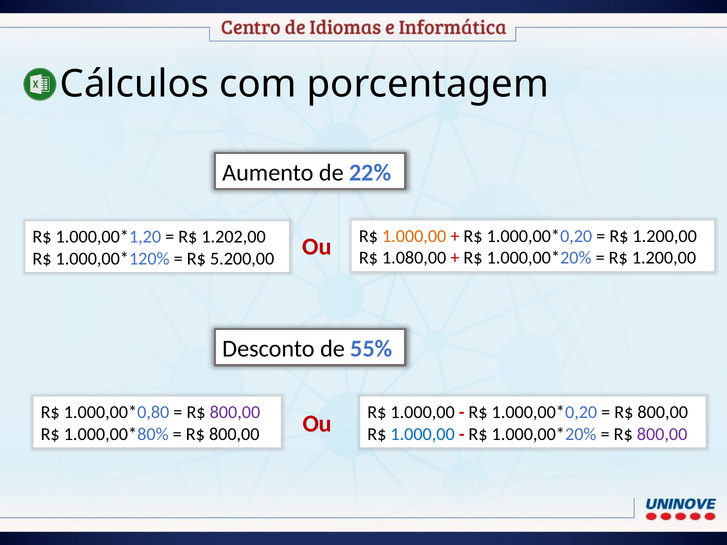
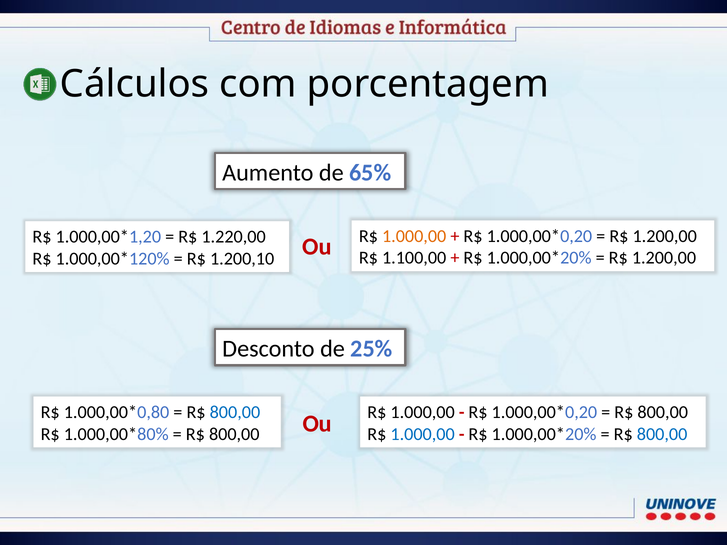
22%: 22% -> 65% (370, 173)
1.202,00: 1.202,00 -> 1.220,00 (234, 237)
1.080,00: 1.080,00 -> 1.100,00 (414, 258)
5.200,00: 5.200,00 -> 1.200,10 (242, 259)
55%: 55% -> 25% (371, 349)
800,00 colour: purple -> blue (235, 412)
800,00 colour: purple -> blue (662, 434)
